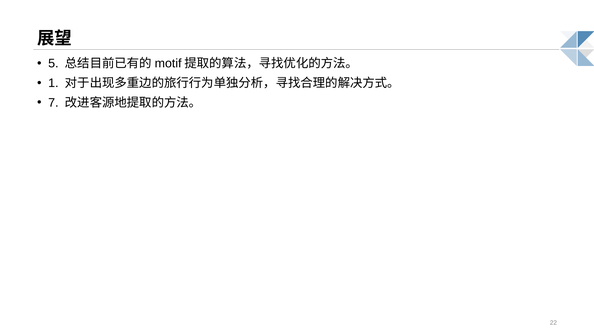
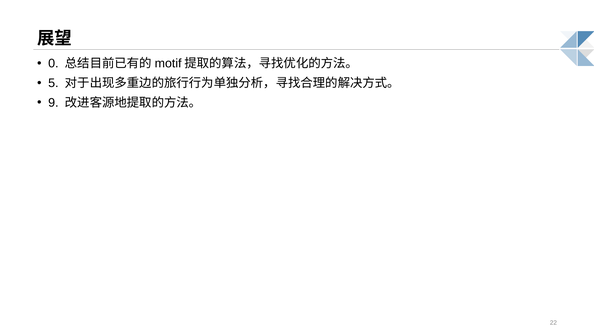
5: 5 -> 0 (53, 64)
1: 1 -> 5 (53, 83)
7: 7 -> 9 (53, 103)
